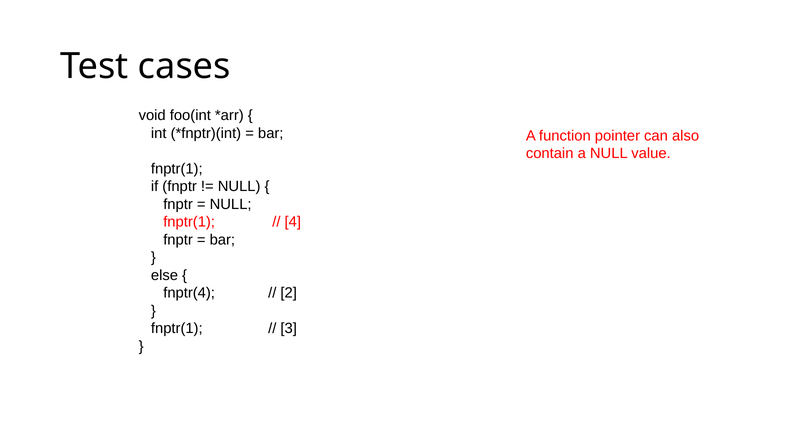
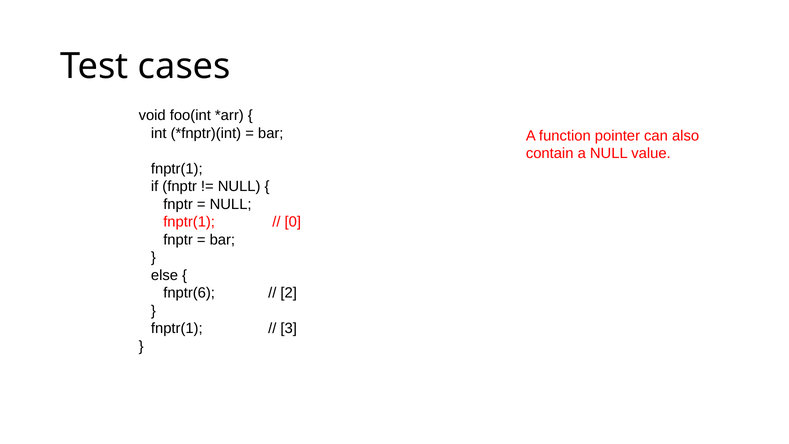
4: 4 -> 0 (293, 222)
fnptr(4: fnptr(4 -> fnptr(6 (189, 293)
